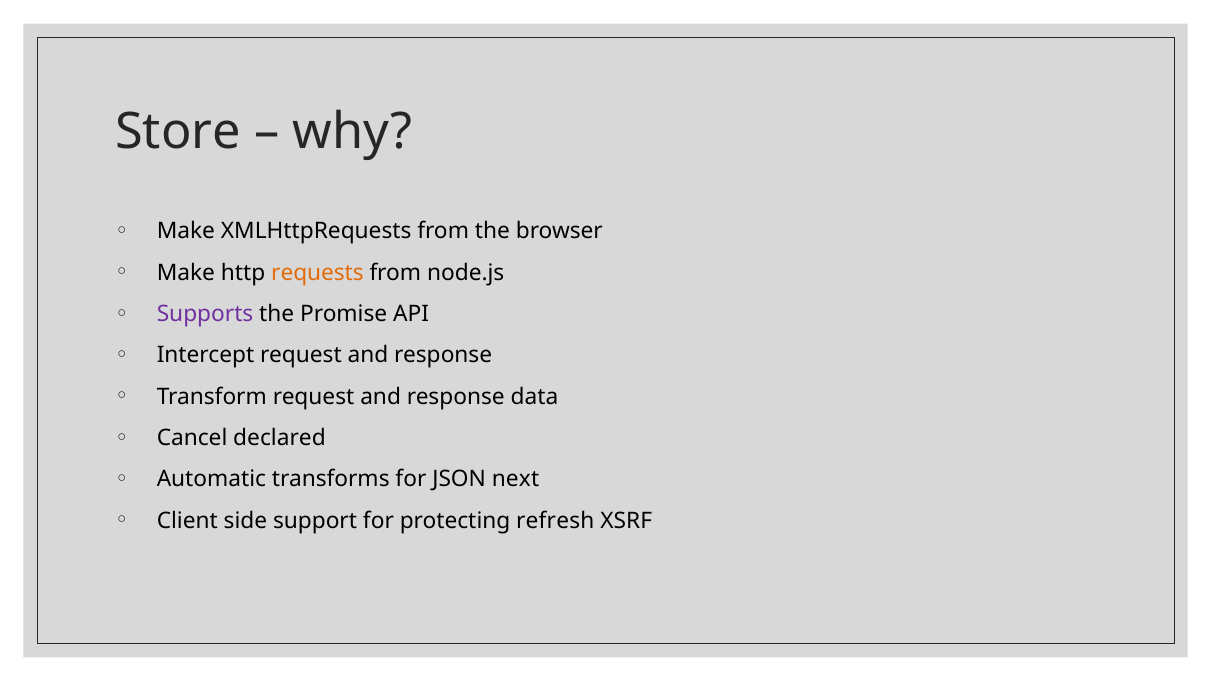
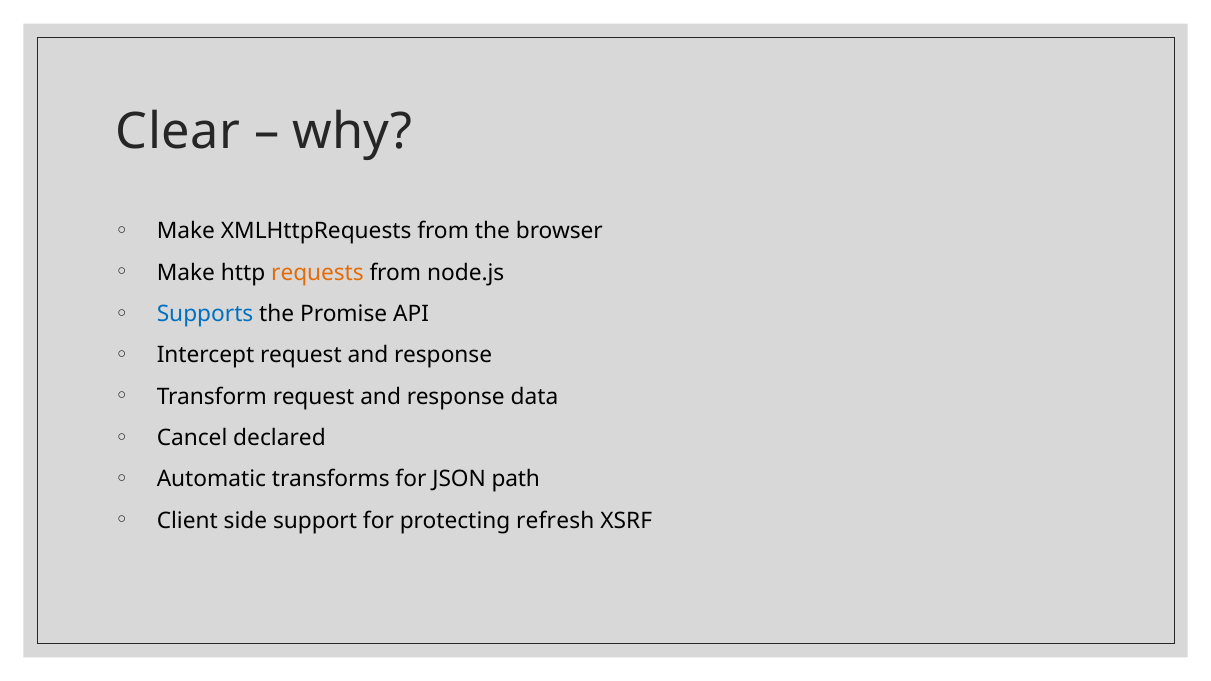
Store: Store -> Clear (178, 132)
Supports colour: purple -> blue (205, 314)
next: next -> path (516, 479)
